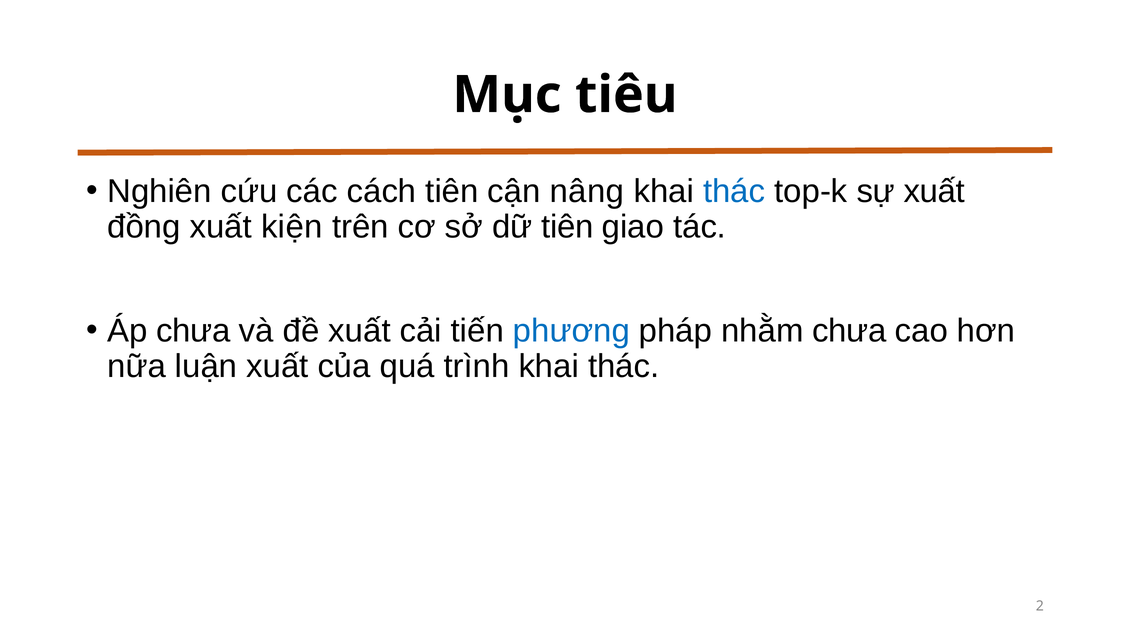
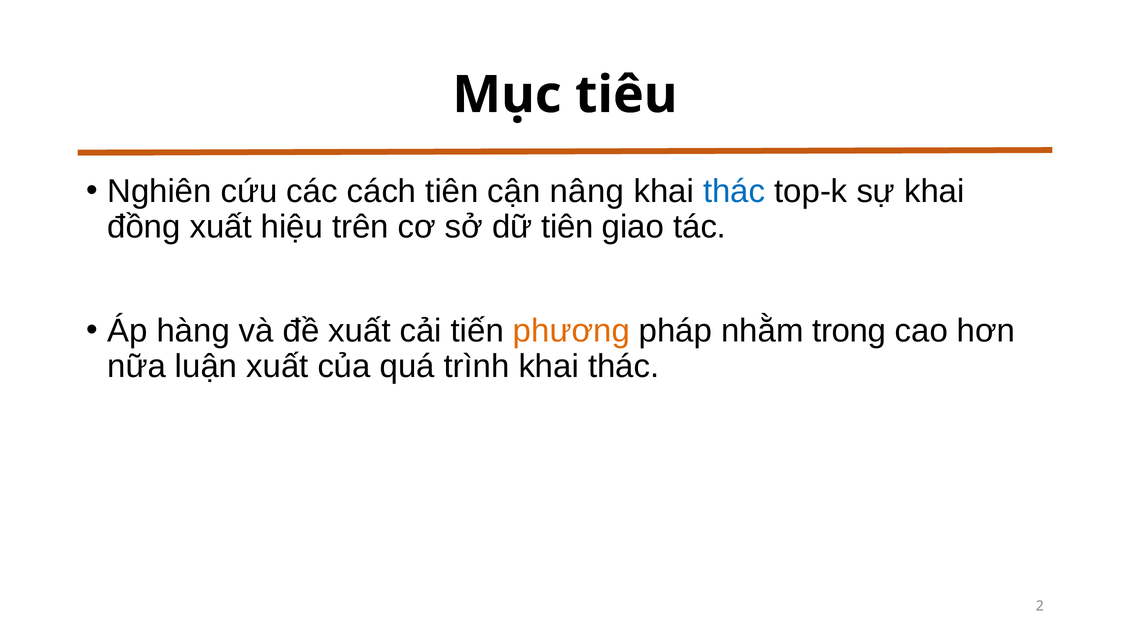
sự xuất: xuất -> khai (934, 191)
kiện: kiện -> hiệu (292, 227)
Áp chưa: chưa -> hàng (193, 331)
phương colour: blue -> orange (571, 331)
nhằm chưa: chưa -> trong (849, 331)
